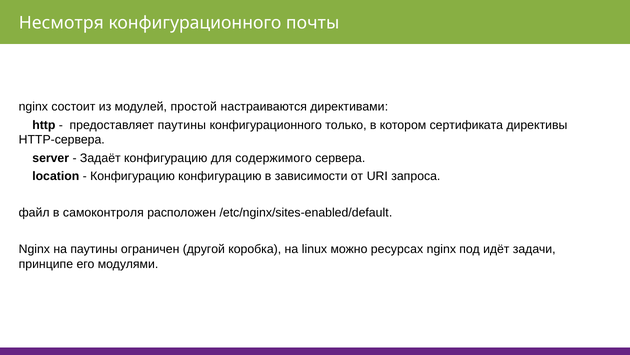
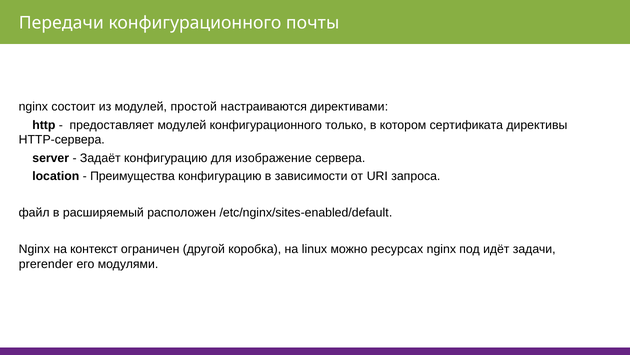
Несмотря: Несмотря -> Передачи (61, 23)
предоставляет паутины: паутины -> модулей (182, 125)
содержимого: содержимого -> изображение (273, 158)
Конфигурацию: Конфигурацию -> Преимущества (133, 176)
самоконтроля: самоконтроля -> расширяемый (103, 212)
на паутины: паутины -> контекст (94, 249)
принципе: принципе -> prerender (46, 264)
